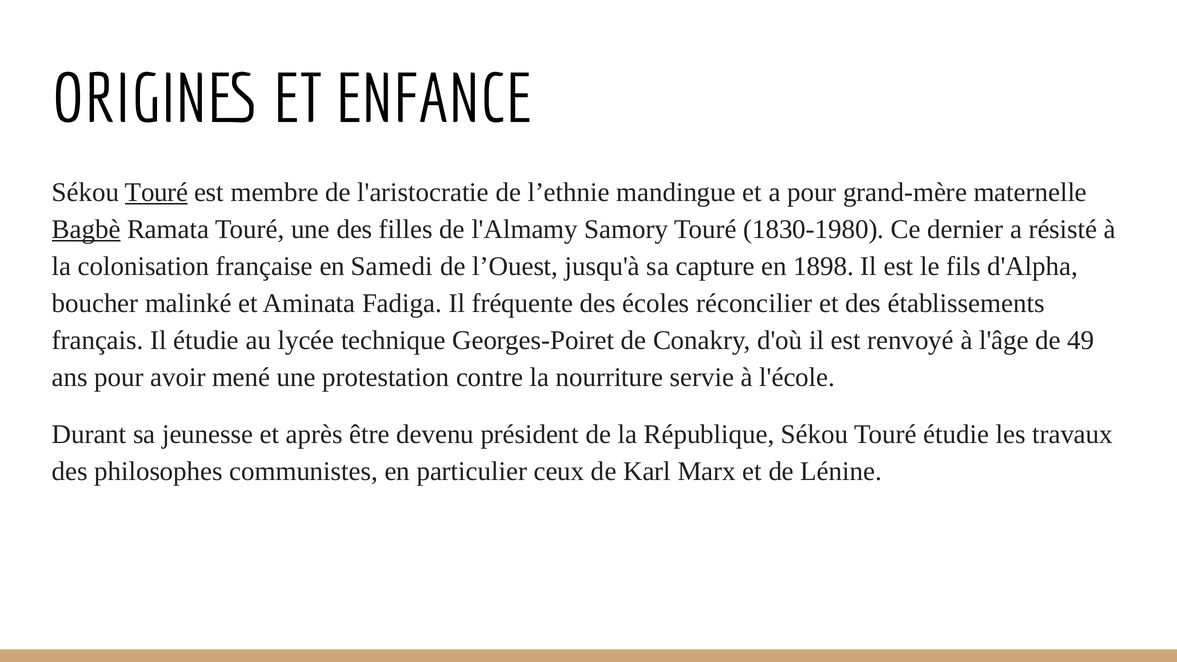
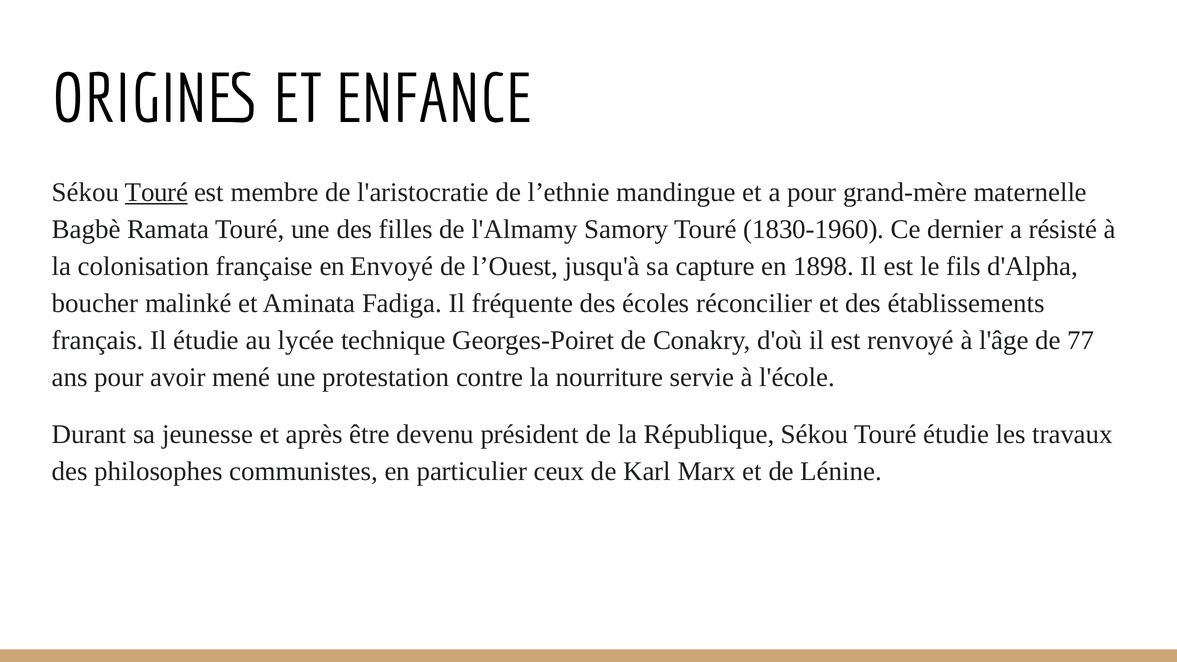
Bagbè underline: present -> none (86, 229)
1830-1980: 1830-1980 -> 1830-1960 (814, 229)
Samedi: Samedi -> Envoyé (392, 266)
49: 49 -> 77 (1081, 341)
